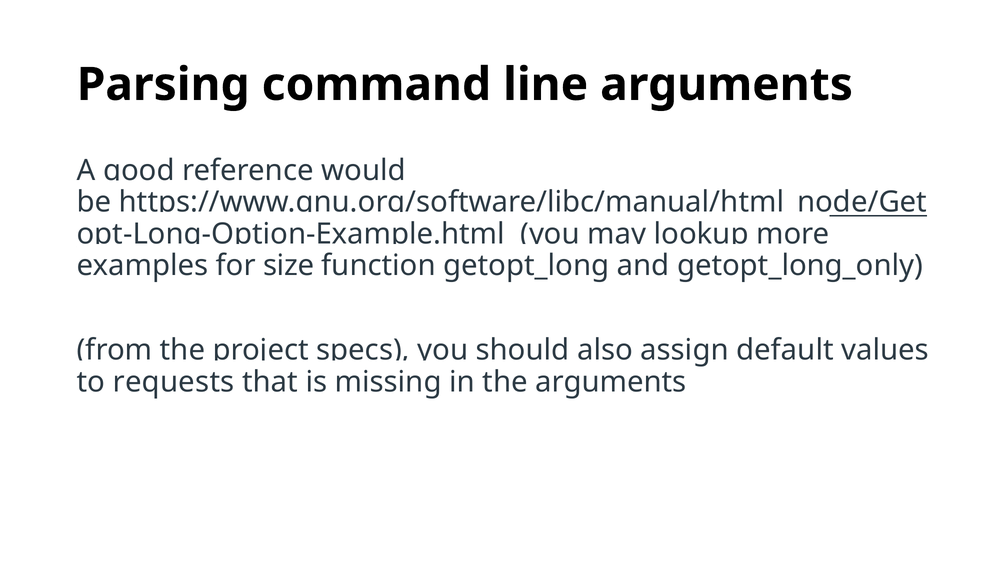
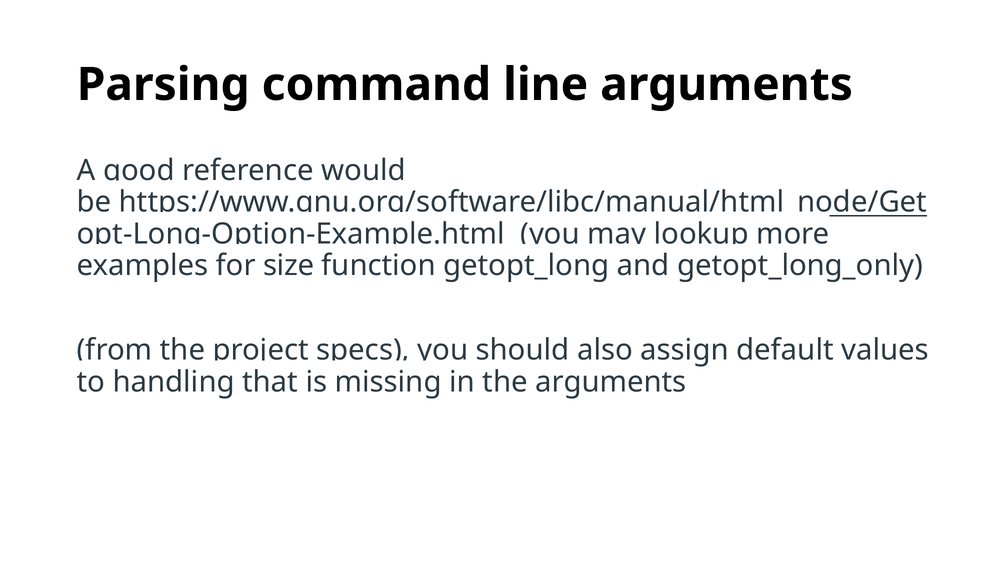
requests: requests -> handling (174, 382)
